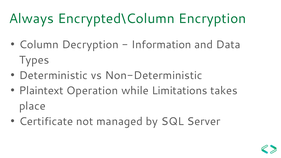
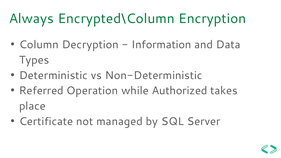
Plaintext: Plaintext -> Referred (41, 91)
Limitations: Limitations -> Authorized (180, 91)
